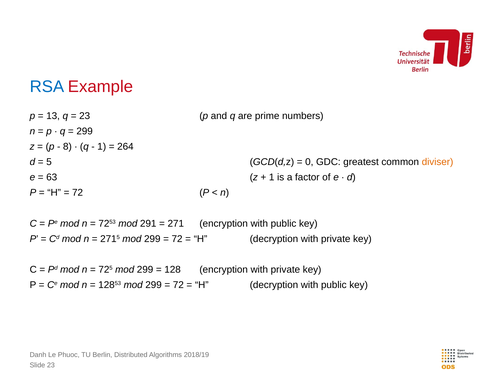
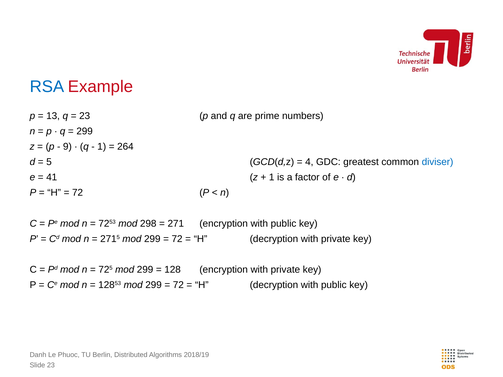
8: 8 -> 9 (67, 147)
0: 0 -> 4 (309, 162)
diviser colour: orange -> blue (438, 162)
63: 63 -> 41 (52, 177)
291: 291 -> 298 (148, 224)
